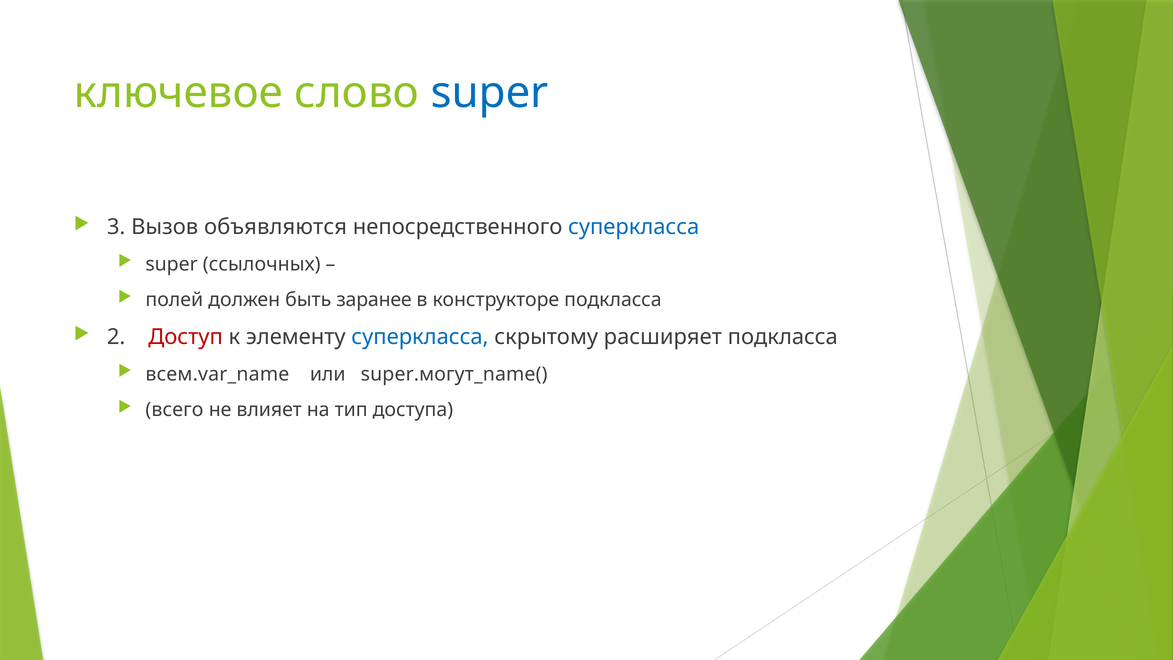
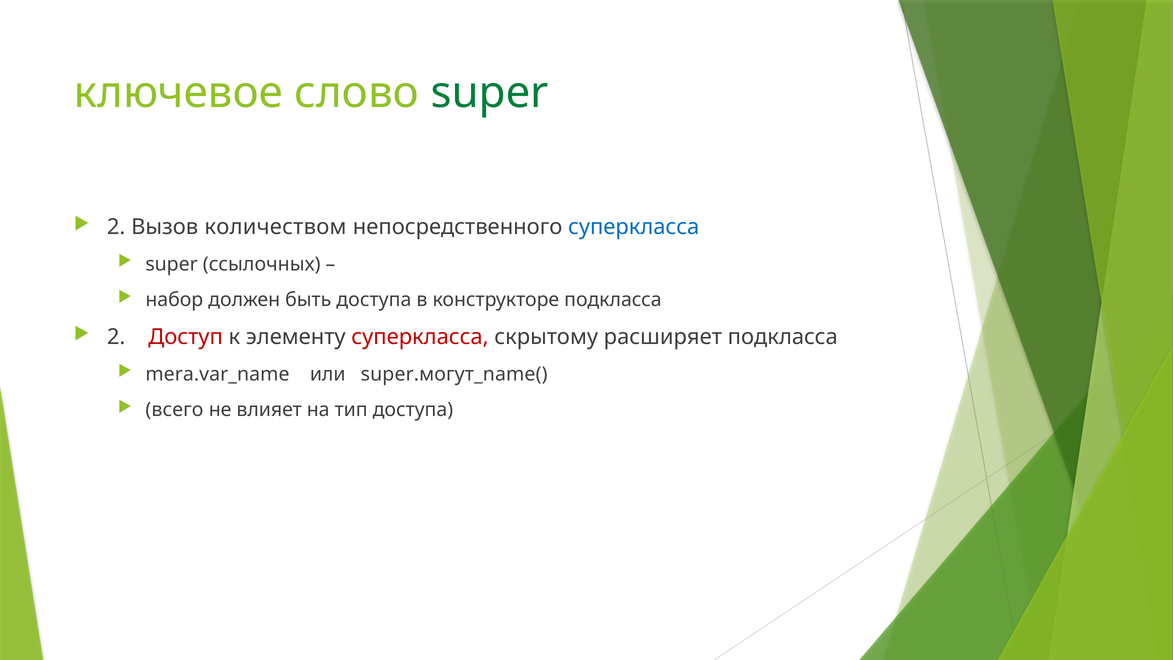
super colour: blue -> green (490, 93)
3: 3 -> 2 (116, 227)
объявляются: объявляются -> количеством (275, 227)
полей: полей -> набор (174, 300)
быть заранее: заранее -> доступа (374, 300)
суперкласса colour: blue -> red (420, 337)
всем.var_name: всем.var_name -> mera.var_name (217, 374)
